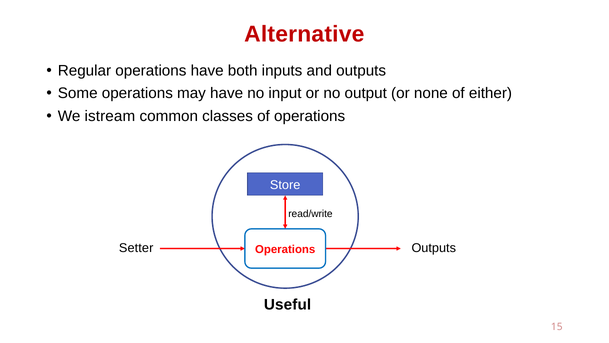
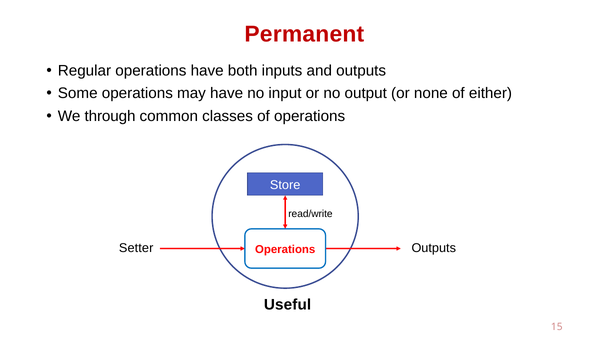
Alternative: Alternative -> Permanent (304, 34)
istream: istream -> through (110, 116)
